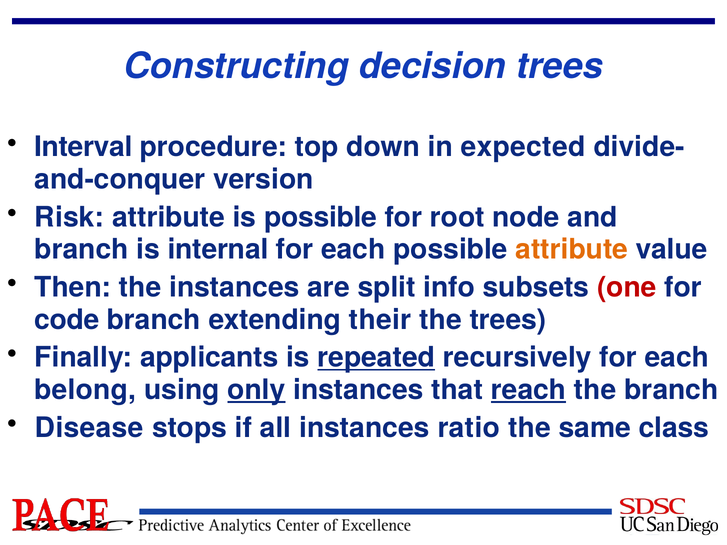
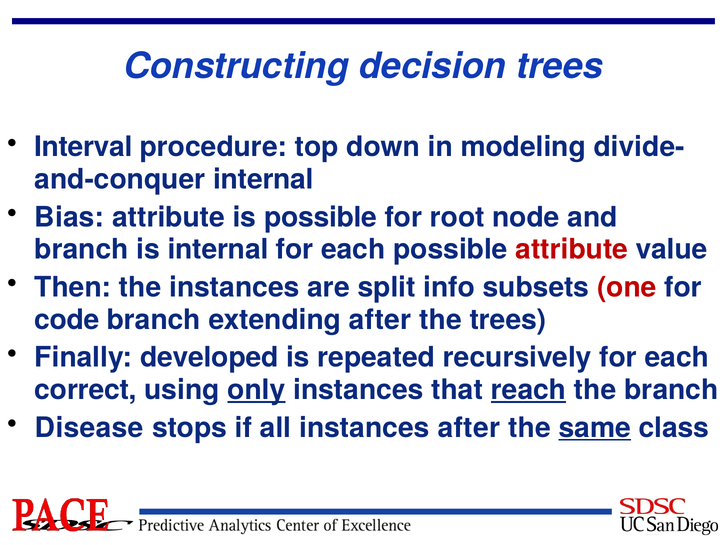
expected: expected -> modeling (523, 147)
version: version -> internal (263, 179)
Risk: Risk -> Bias (69, 217)
attribute colour: orange -> red (572, 250)
extending their: their -> after (380, 320)
applicants: applicants -> developed (209, 358)
repeated underline: present -> none (376, 358)
belong: belong -> correct (86, 390)
instances ratio: ratio -> after (469, 428)
same underline: none -> present (595, 428)
